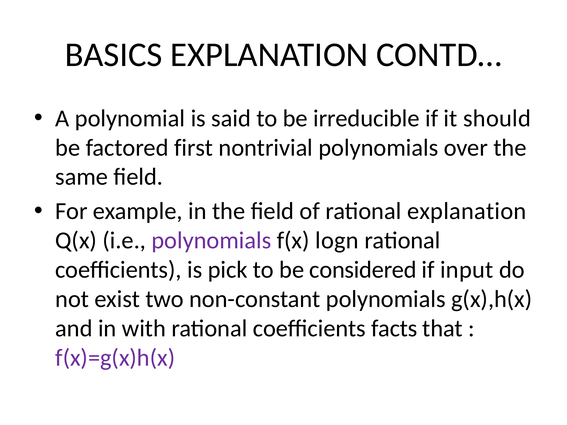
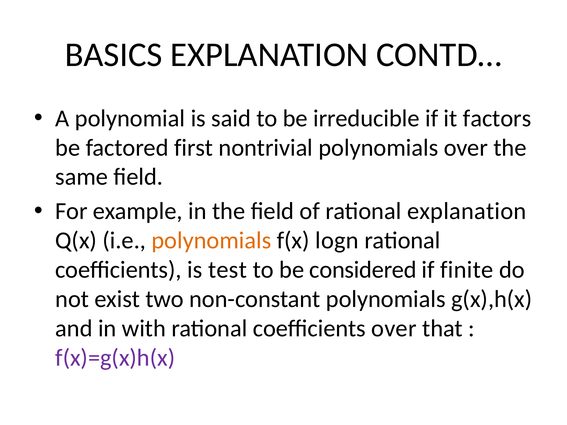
should: should -> factors (497, 118)
polynomials colour: purple -> orange (211, 241)
pick: pick -> test (227, 270)
input: input -> finite (467, 270)
coefficients facts: facts -> over (394, 329)
